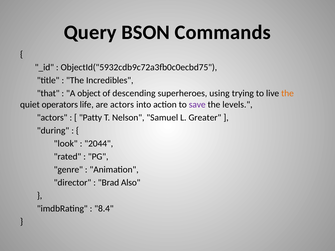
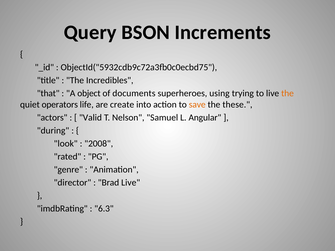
Commands: Commands -> Increments (223, 32)
descending: descending -> documents (134, 93)
are actors: actors -> create (122, 105)
save colour: purple -> orange (197, 105)
levels: levels -> these (237, 105)
Patty: Patty -> Valid (90, 118)
Greater: Greater -> Angular (205, 118)
2044: 2044 -> 2008 (99, 144)
Brad Also: Also -> Live (131, 183)
8.4: 8.4 -> 6.3 (104, 209)
